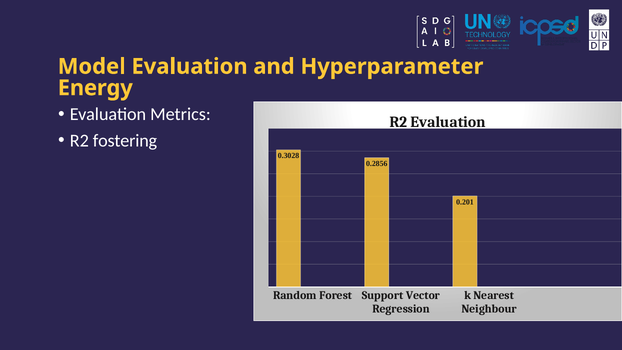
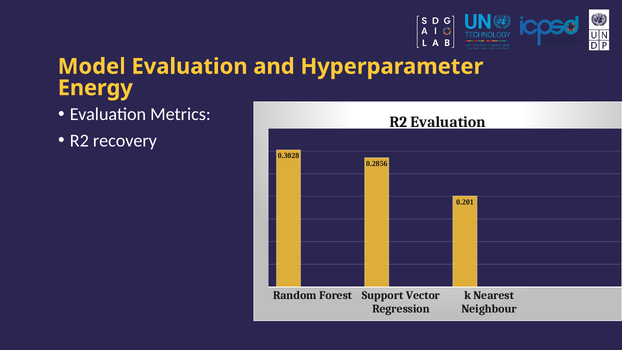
fostering: fostering -> recovery (125, 141)
